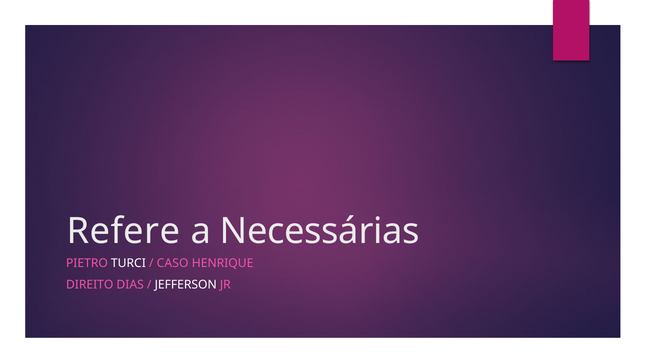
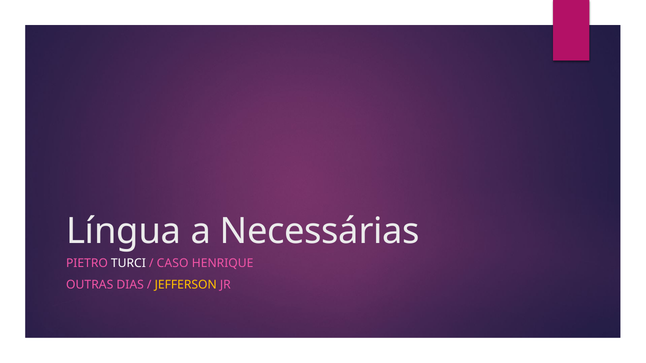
Refere: Refere -> Língua (124, 231)
DIREITO: DIREITO -> OUTRAS (90, 285)
JEFFERSON colour: white -> yellow (186, 285)
